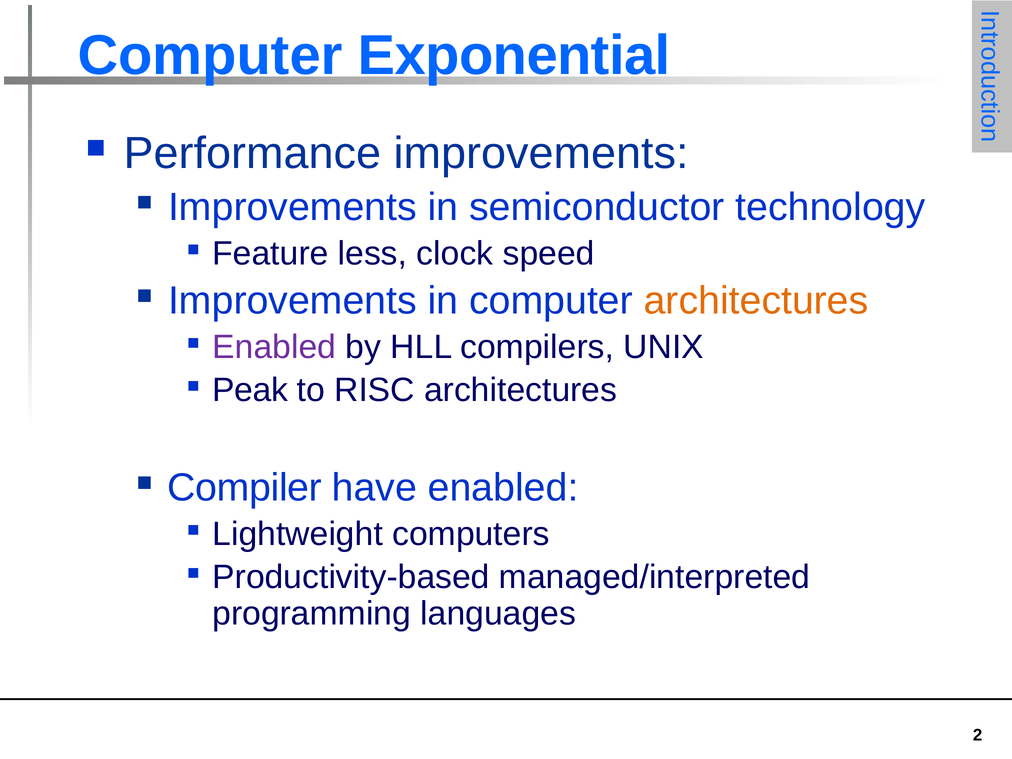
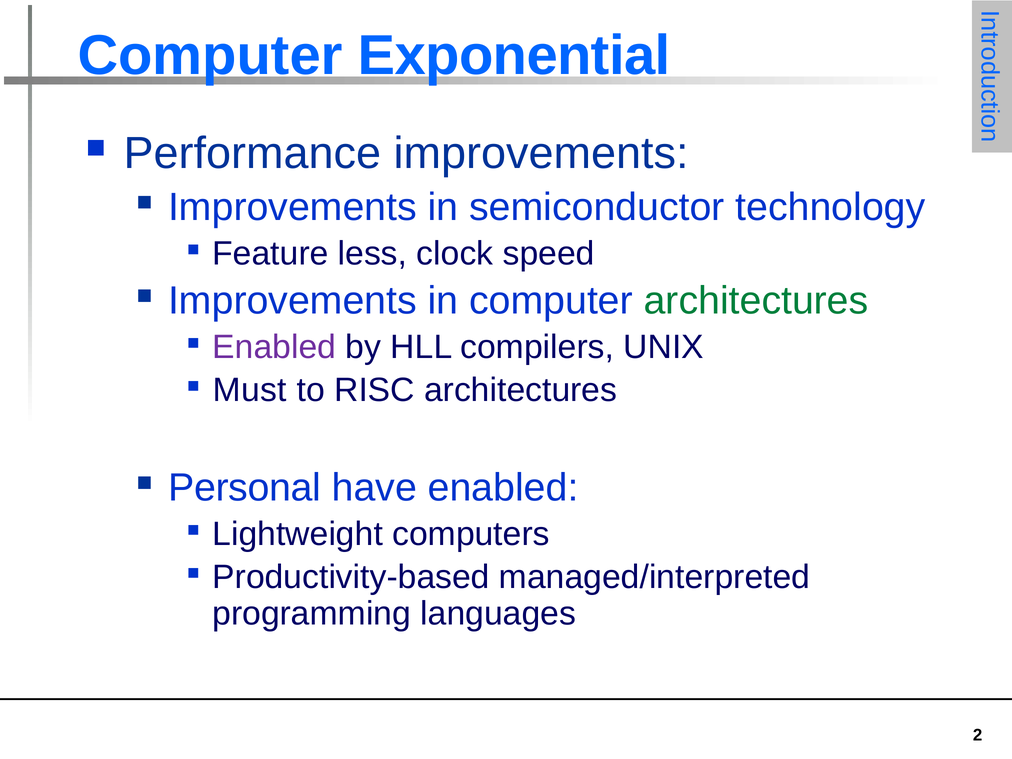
architectures colour: orange -> green (756, 301)
Peak: Peak -> Must (250, 390)
Compiler: Compiler -> Personal (245, 488)
